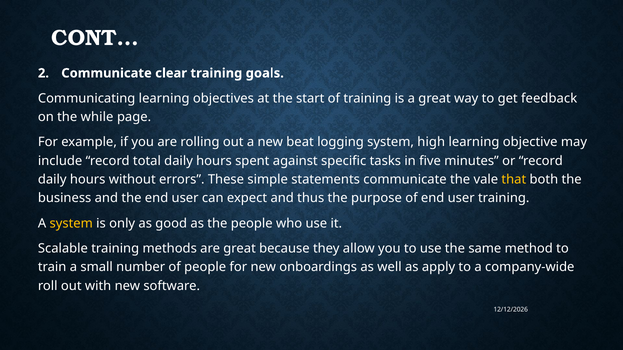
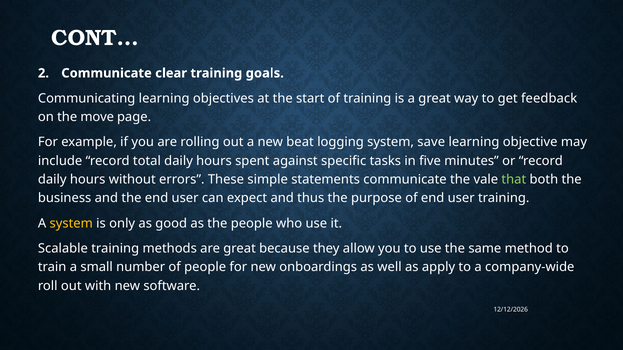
while: while -> move (97, 117)
high: high -> save (431, 142)
that colour: yellow -> light green (514, 180)
